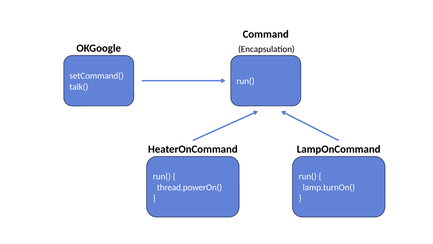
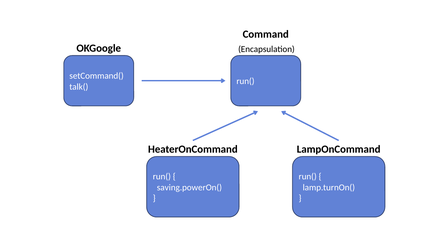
thread.powerOn(: thread.powerOn( -> saving.powerOn( (189, 187)
